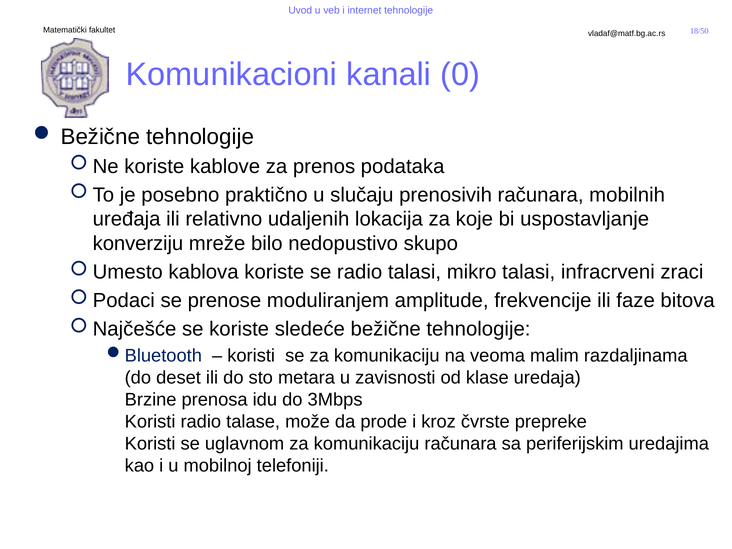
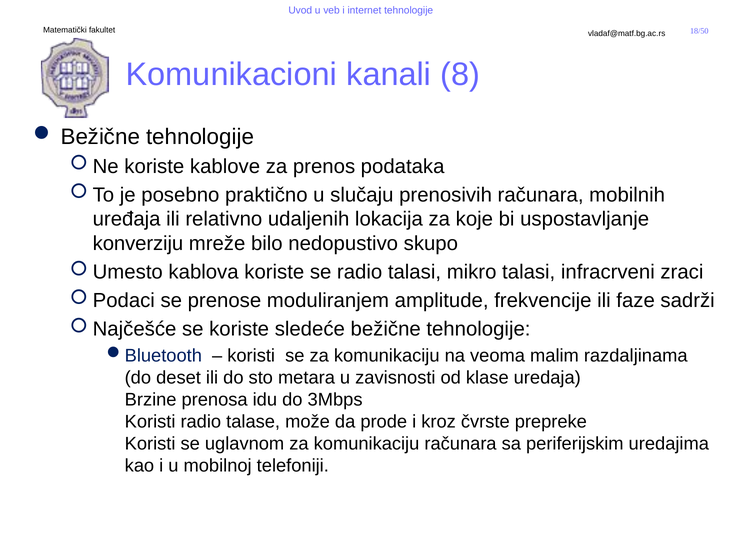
0: 0 -> 8 (460, 75)
bitova: bitova -> sadrži (688, 301)
